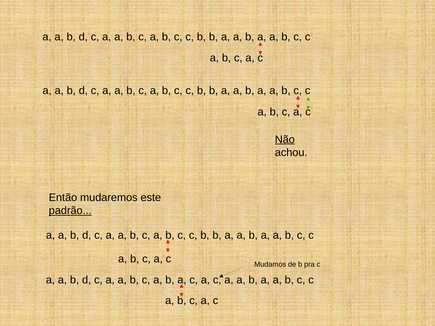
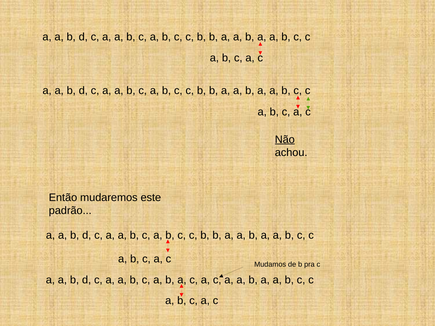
padrão underline: present -> none (70, 211)
